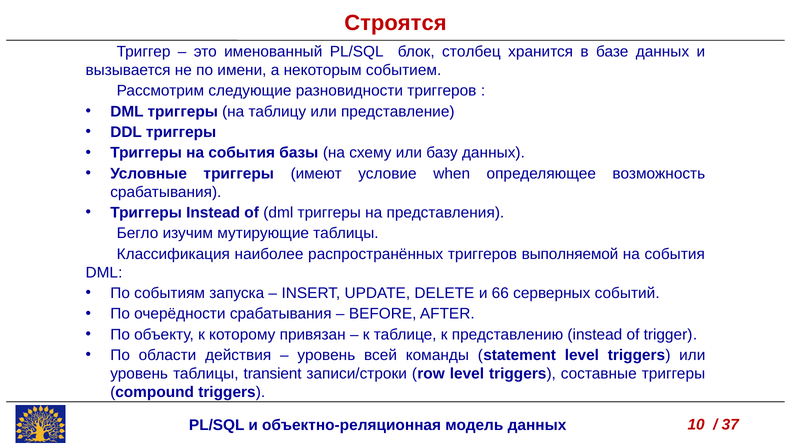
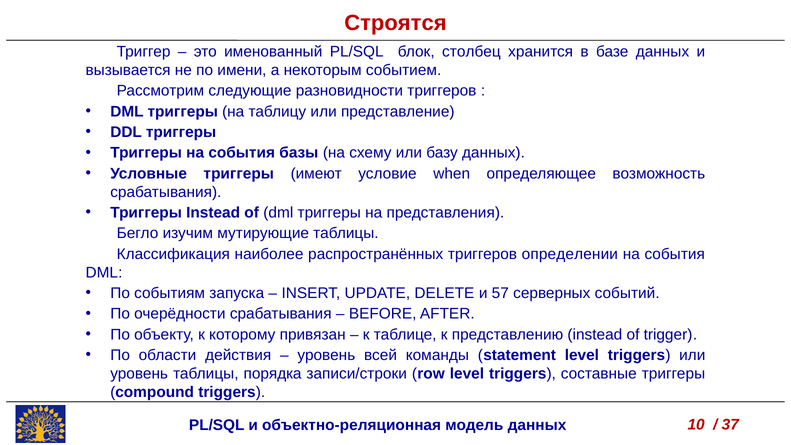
выполняемой: выполняемой -> определении (570, 254)
66: 66 -> 57 (500, 293)
transient: transient -> порядка (273, 374)
